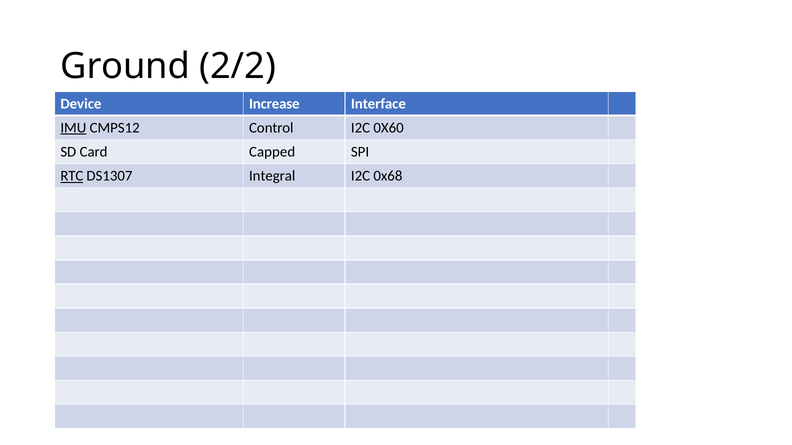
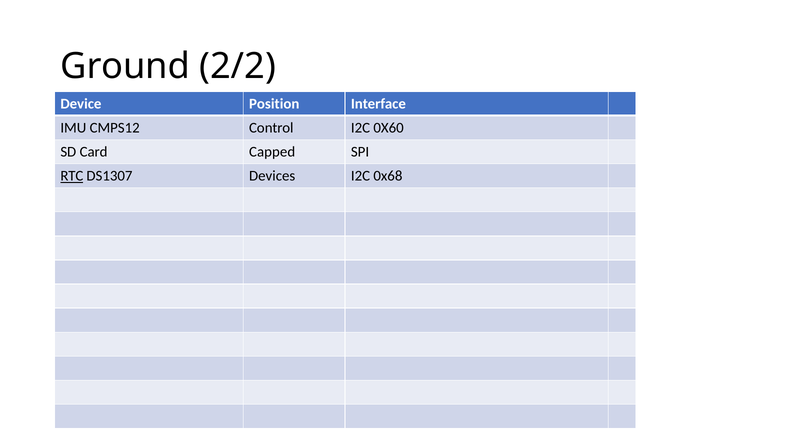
Increase: Increase -> Position (274, 104)
IMU underline: present -> none (73, 128)
Integral: Integral -> Devices (272, 176)
